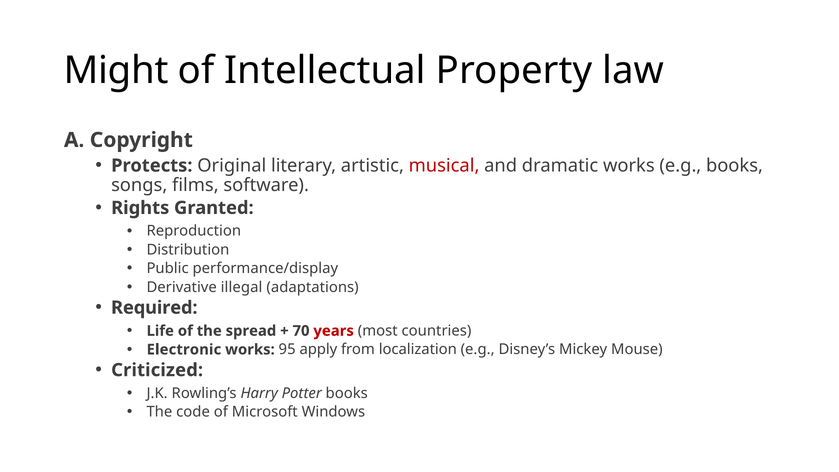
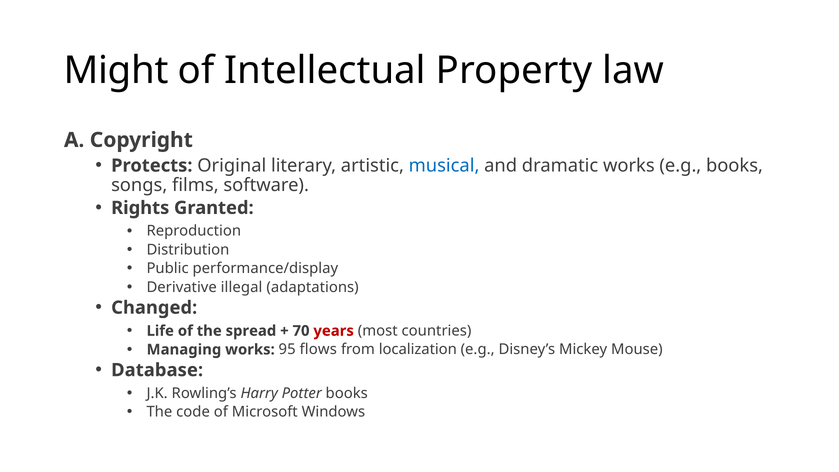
musical colour: red -> blue (444, 166)
Required: Required -> Changed (154, 308)
Electronic: Electronic -> Managing (184, 350)
apply: apply -> flows (318, 350)
Criticized: Criticized -> Database (157, 370)
